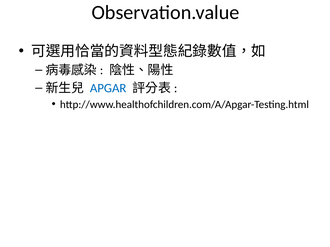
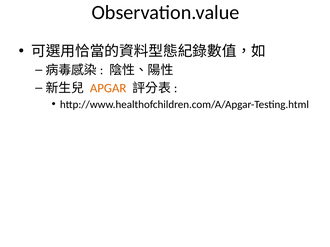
APGAR colour: blue -> orange (108, 88)
